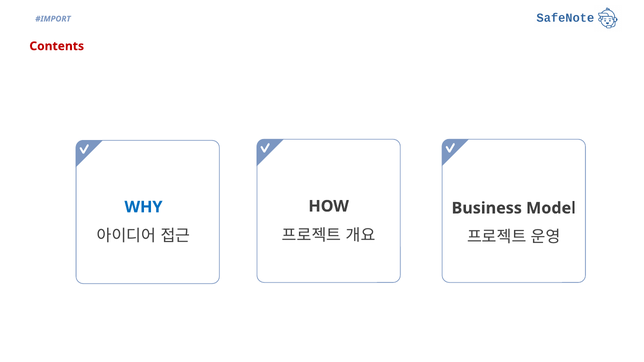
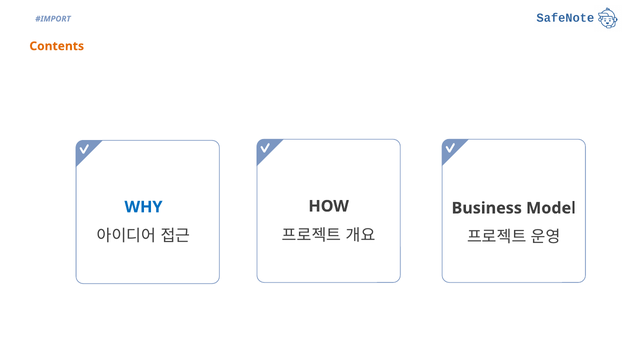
Contents colour: red -> orange (57, 46)
